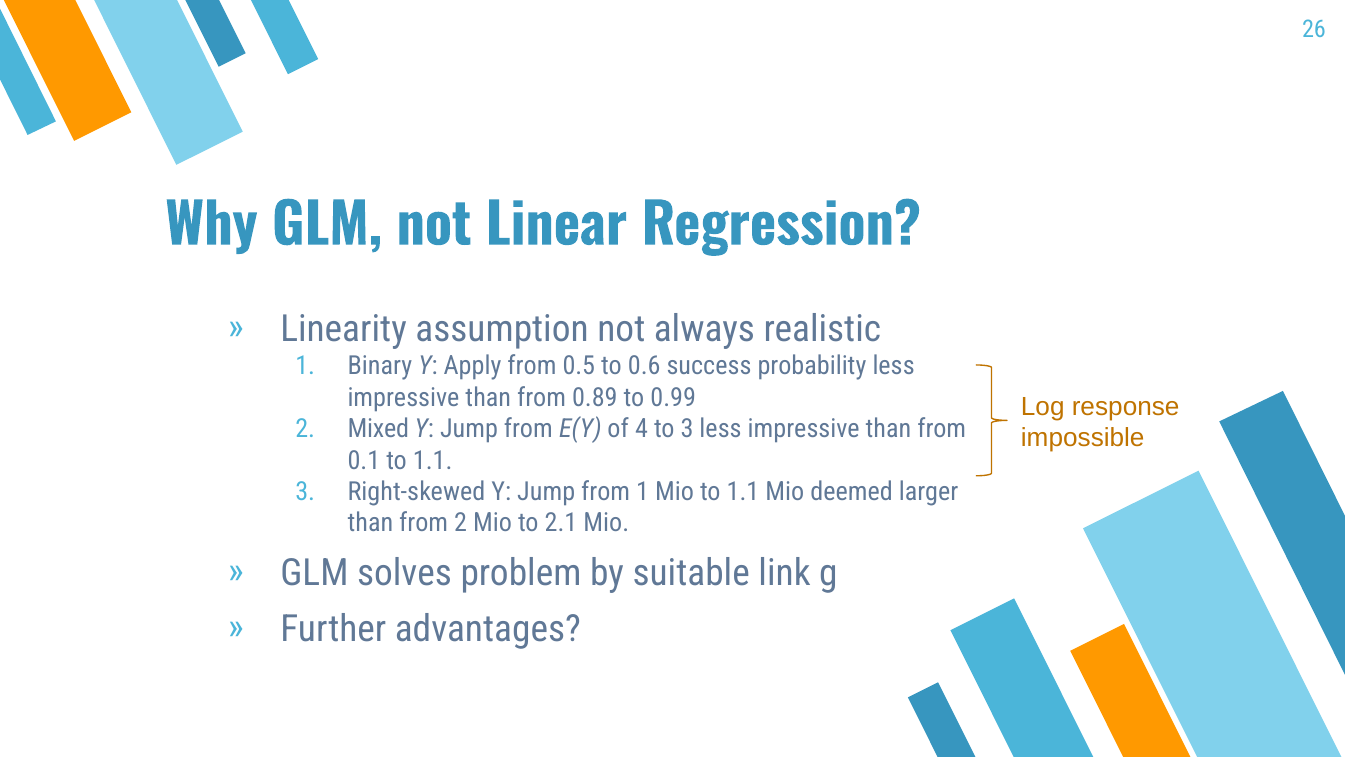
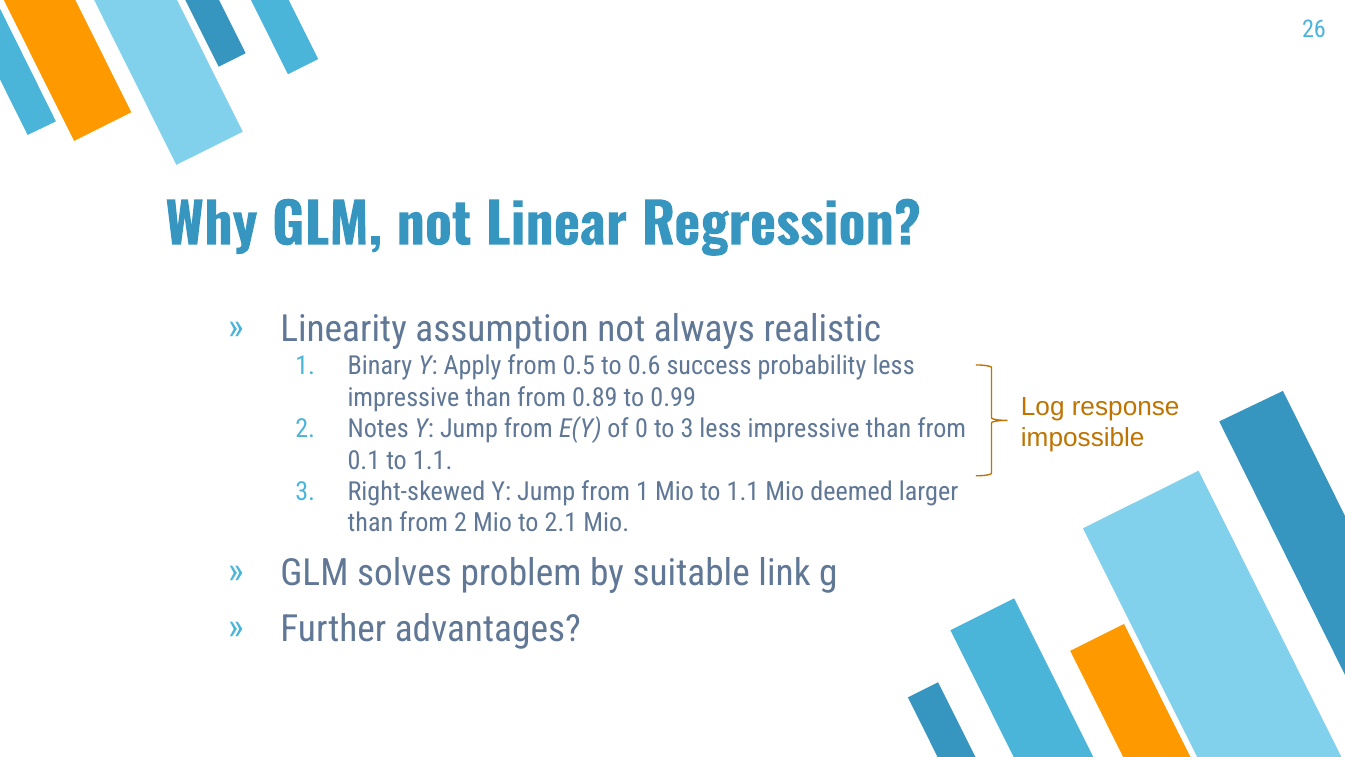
Mixed: Mixed -> Notes (378, 429)
4: 4 -> 0 (641, 429)
